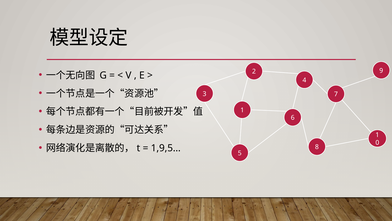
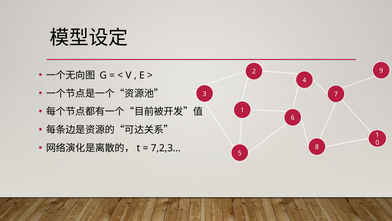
1,9,5…: 1,9,5… -> 7,2,3… (166, 148)
